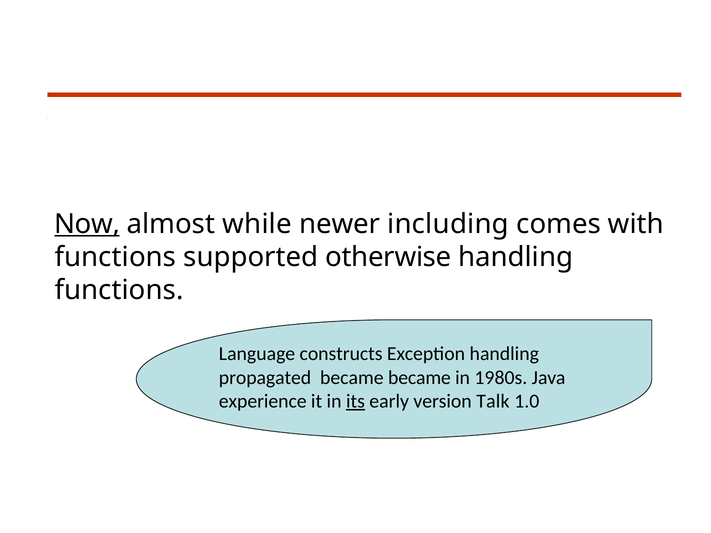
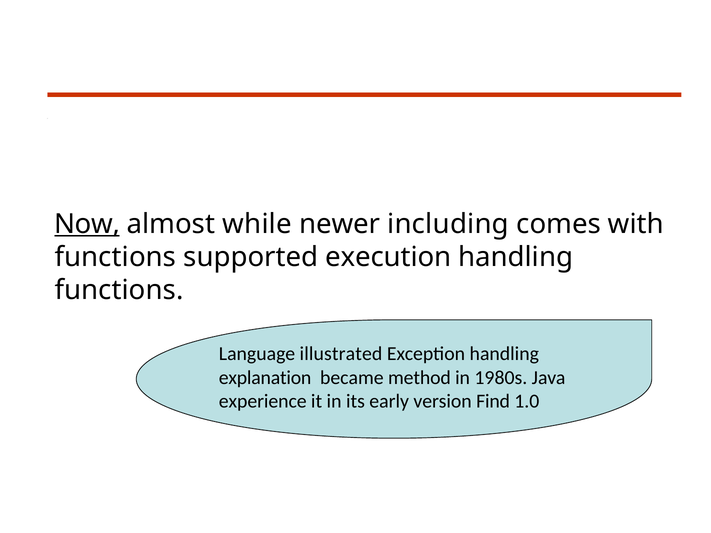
otherwise: otherwise -> execution (388, 257)
constructs: constructs -> illustrated (341, 354)
propagated: propagated -> explanation (265, 378)
became became: became -> method (419, 378)
its underline: present -> none (355, 401)
Talk: Talk -> Find (493, 401)
